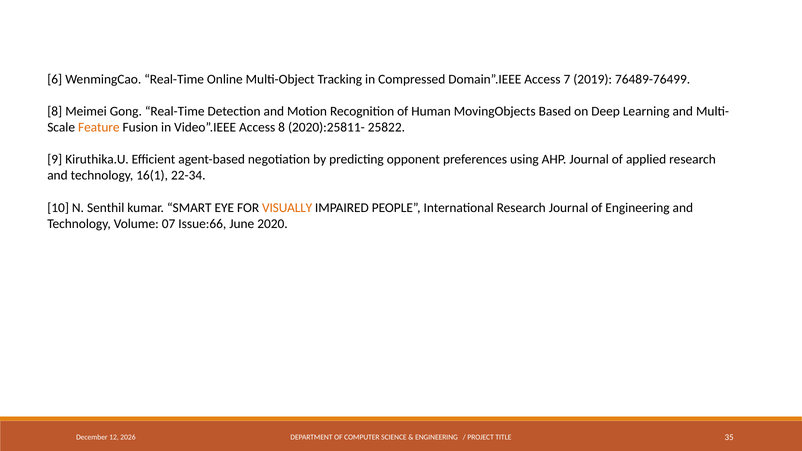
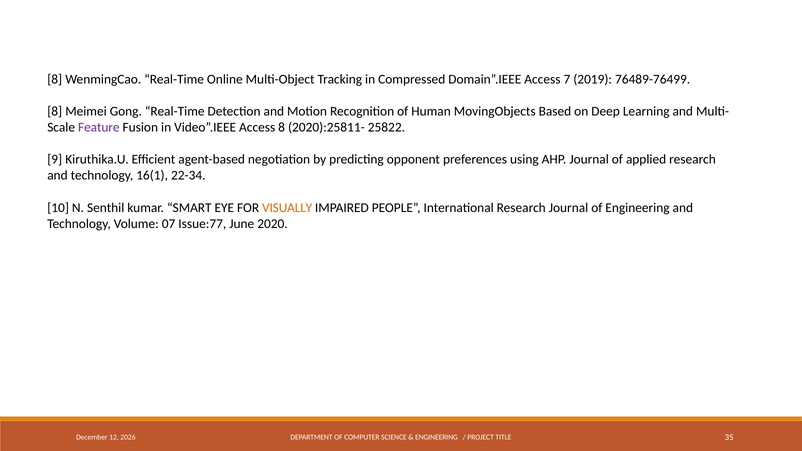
6: 6 -> 8 (55, 79)
Feature colour: orange -> purple (99, 127)
Issue:66: Issue:66 -> Issue:77 (202, 224)
